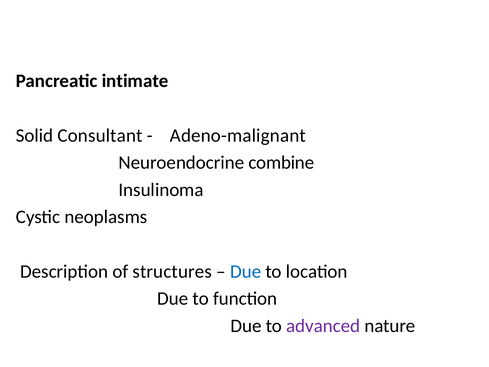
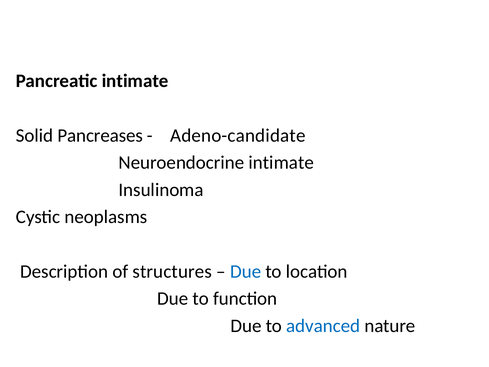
Consultant: Consultant -> Pancreases (100, 135)
Adeno-malignant: Adeno-malignant -> Adeno-candidate (238, 135)
Neuroendocrine combine: combine -> intimate (281, 163)
advanced colour: purple -> blue (323, 326)
